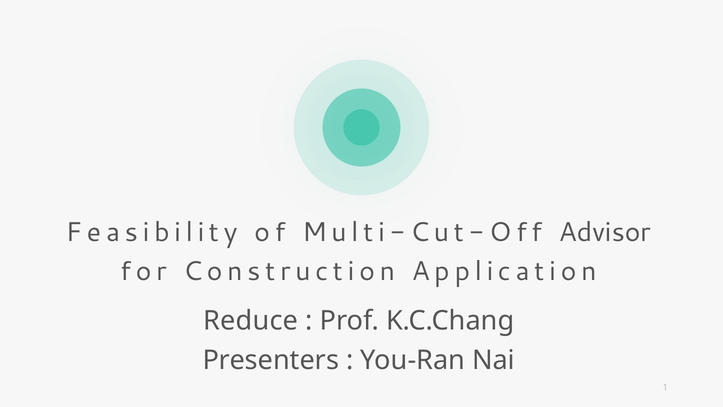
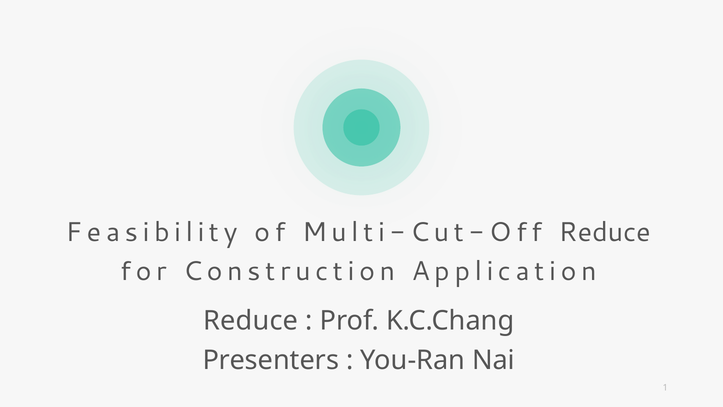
Advisor: Advisor -> Reduce (605, 232)
